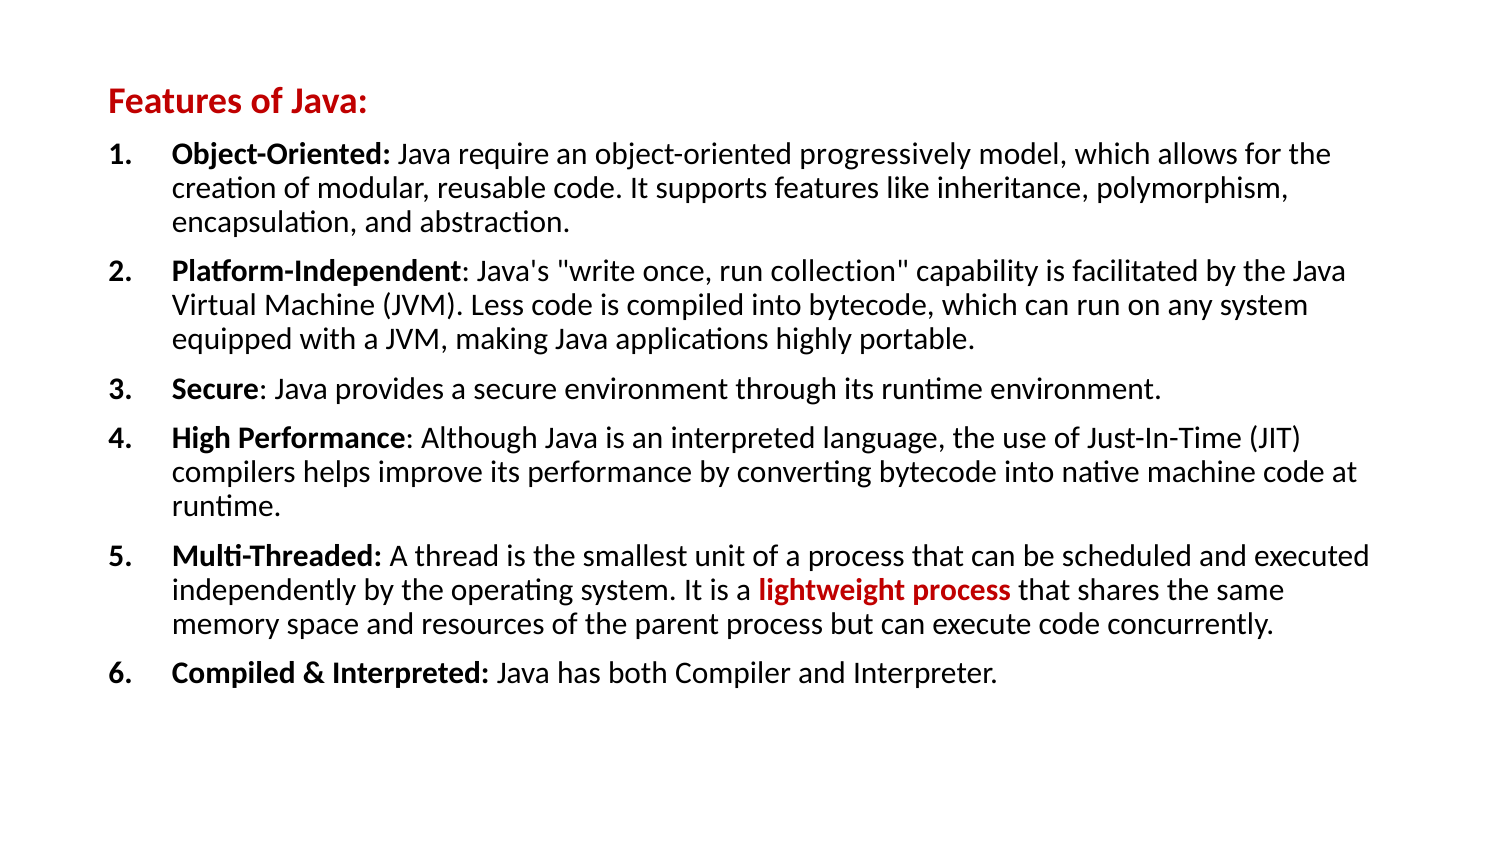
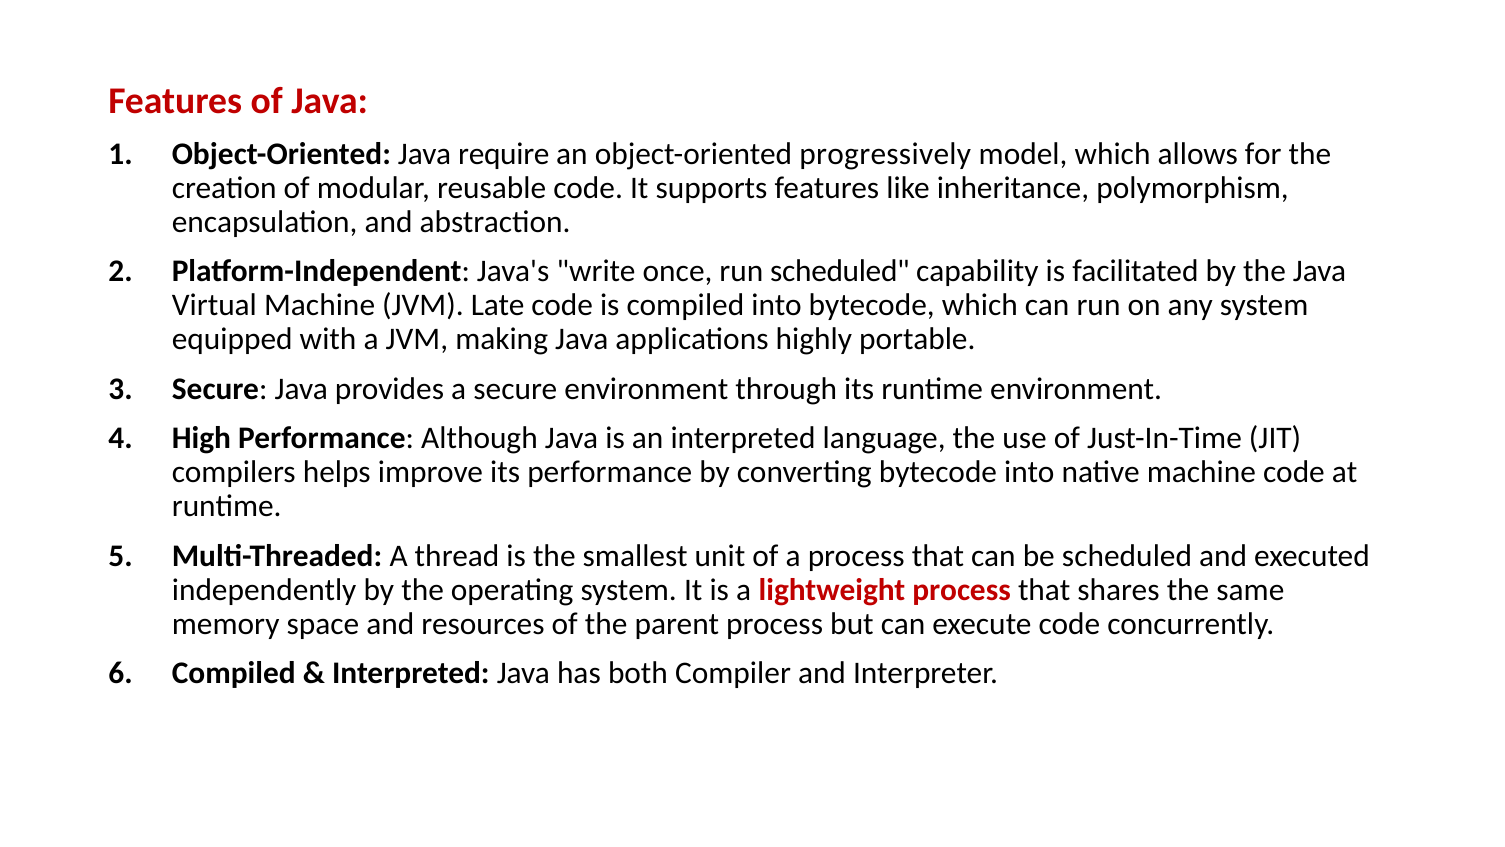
run collection: collection -> scheduled (840, 271)
Less: Less -> Late (498, 305)
